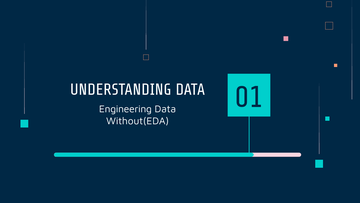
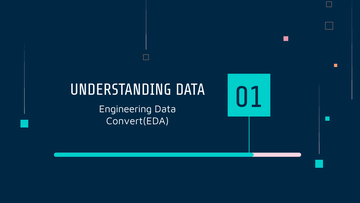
Without(EDA: Without(EDA -> Convert(EDA (138, 121)
